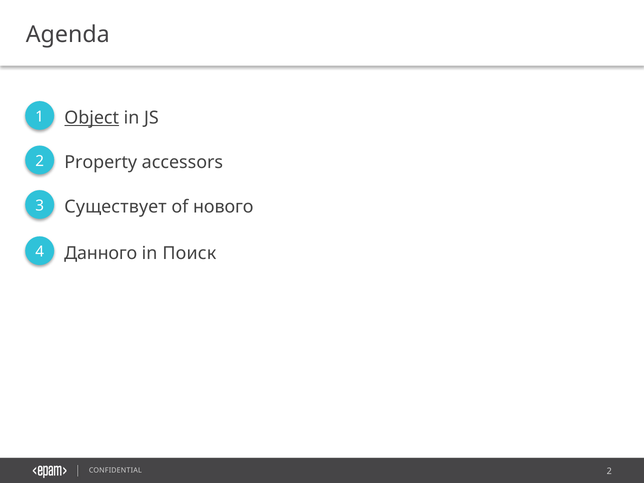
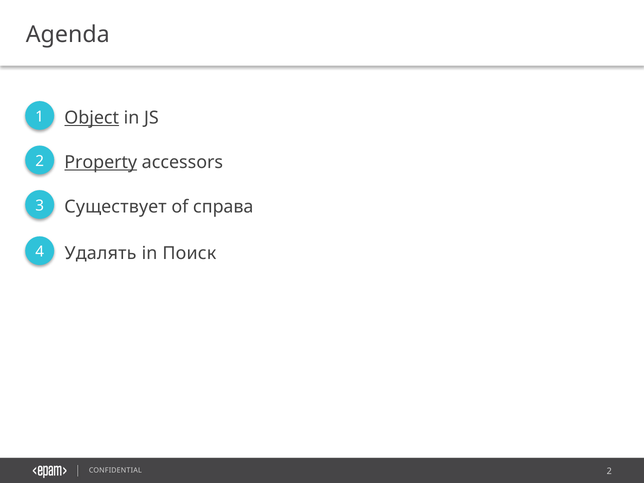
Property underline: none -> present (101, 162)
нового: нового -> справа (223, 207)
Данного: Данного -> Удалять (101, 253)
